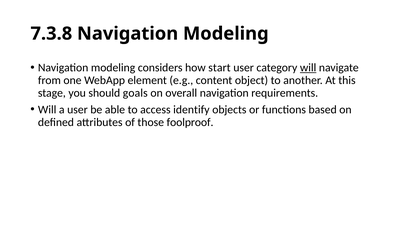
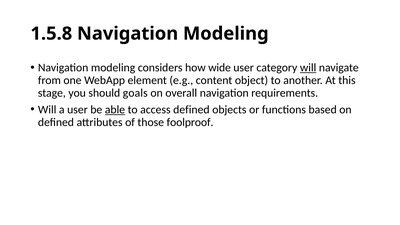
7.3.8: 7.3.8 -> 1.5.8 (51, 34)
start: start -> wide (220, 68)
able underline: none -> present (115, 110)
access identify: identify -> defined (191, 110)
